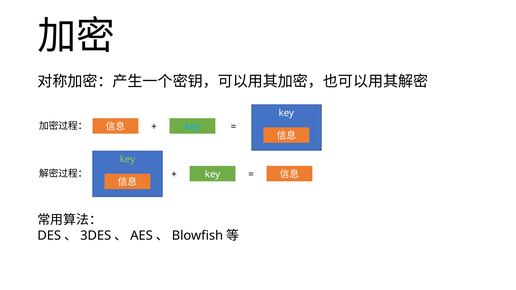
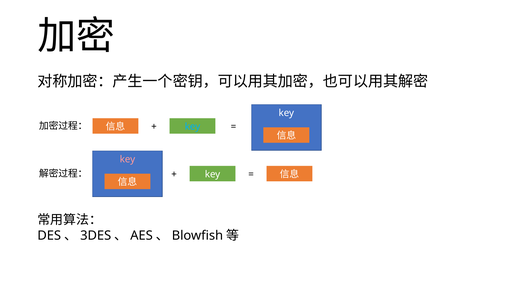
key colour: light green -> pink (127, 159)
